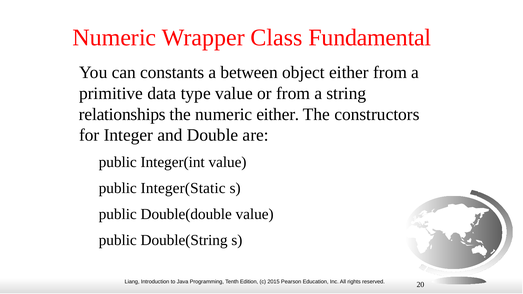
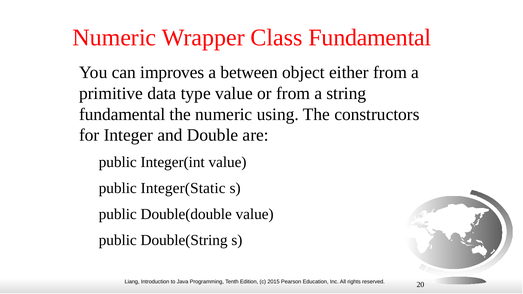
constants: constants -> improves (172, 72)
relationships: relationships -> fundamental (122, 114)
numeric either: either -> using (278, 114)
